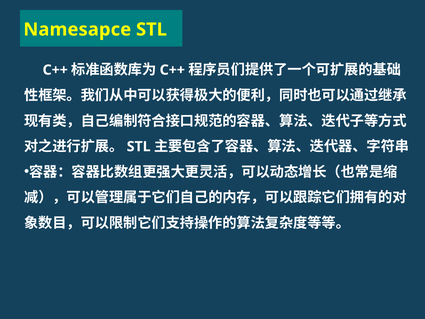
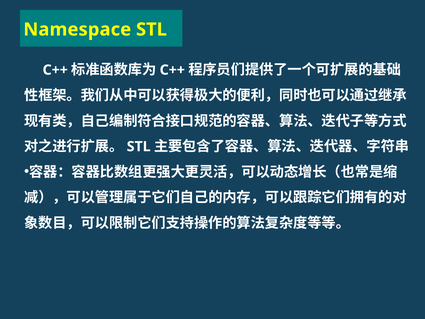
Namesapce: Namesapce -> Namespace (77, 29)
